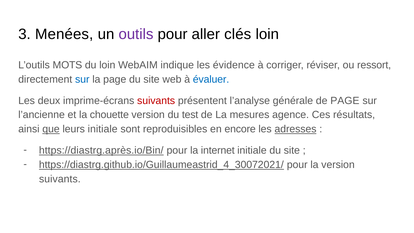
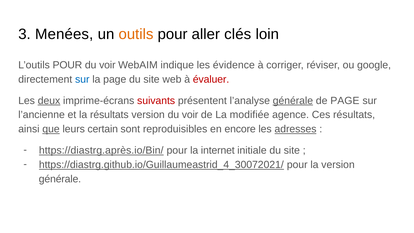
outils colour: purple -> orange (136, 34)
L’outils MOTS: MOTS -> POUR (67, 65)
loin: loin -> voir (107, 65)
ressort: ressort -> google (374, 65)
évaluer colour: blue -> red (211, 79)
deux underline: none -> present (49, 101)
générale underline: none -> present (293, 101)
la chouette: chouette -> résultats (109, 115)
version du test: test -> voir (190, 115)
mesures: mesures -> modifiée (249, 115)
leurs initiale: initiale -> certain (103, 129)
suivants: suivants -> générale (60, 179)
